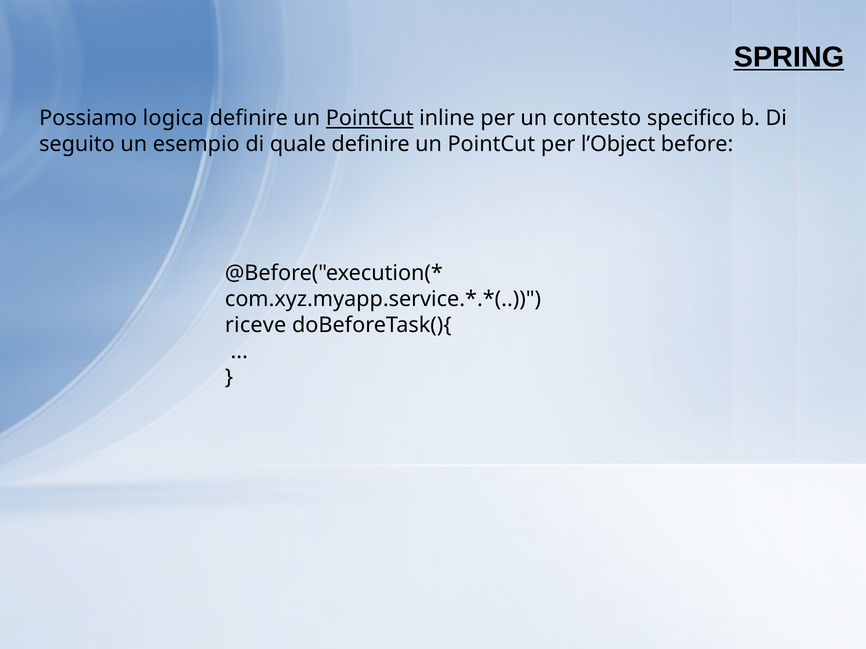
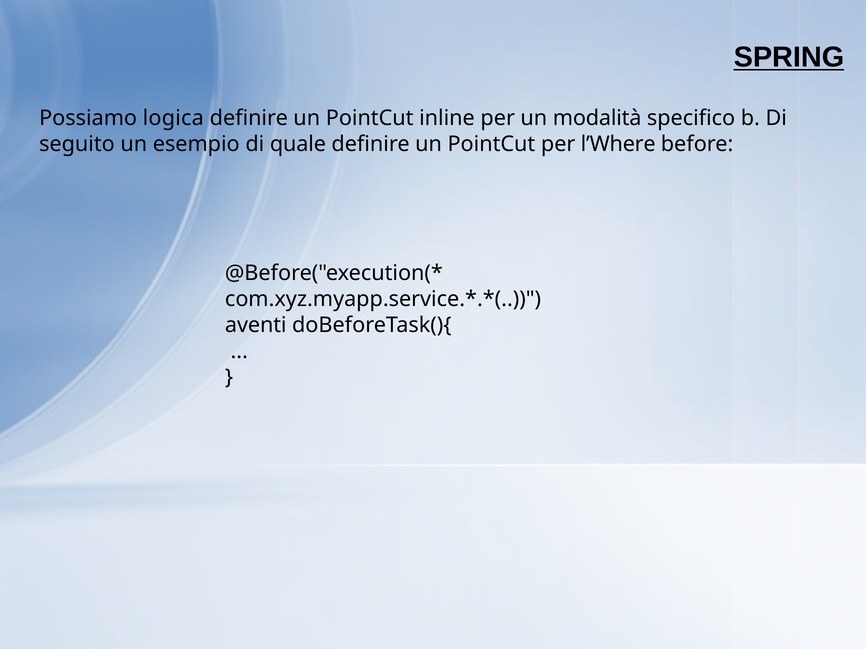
PointCut underline: present -> none (370, 118)
contesto: contesto -> modalità (597, 118)
l’Object: l’Object -> l’Where (618, 144)
riceve: riceve -> aventi (256, 325)
